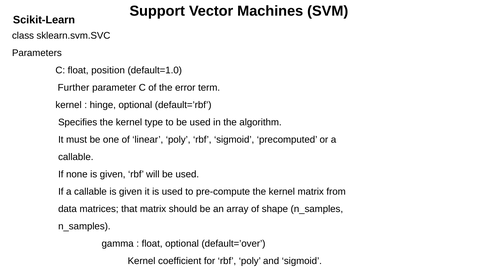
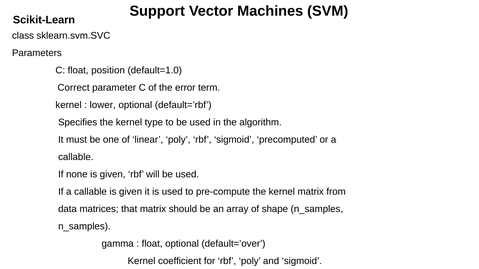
Further: Further -> Correct (74, 88)
hinge: hinge -> lower (103, 105)
